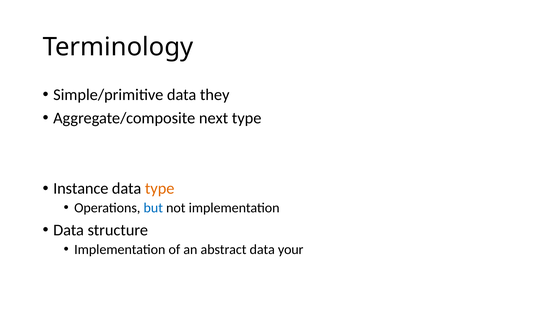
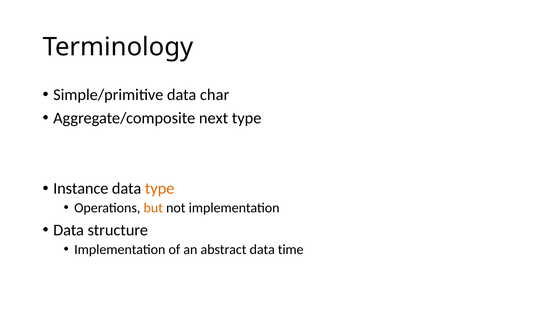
they: they -> char (215, 95)
but colour: blue -> orange (153, 208)
your: your -> time (291, 249)
